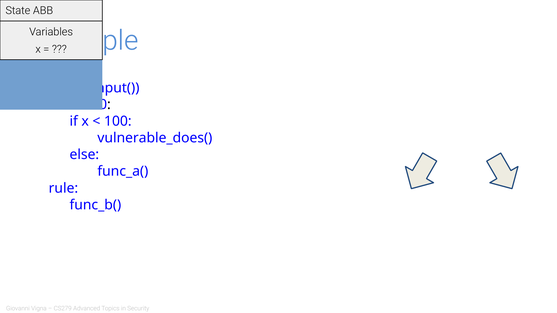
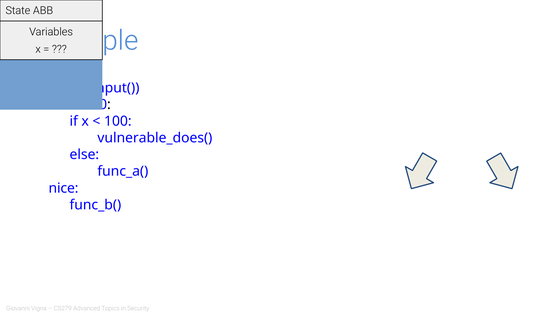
rule: rule -> nice (64, 188)
